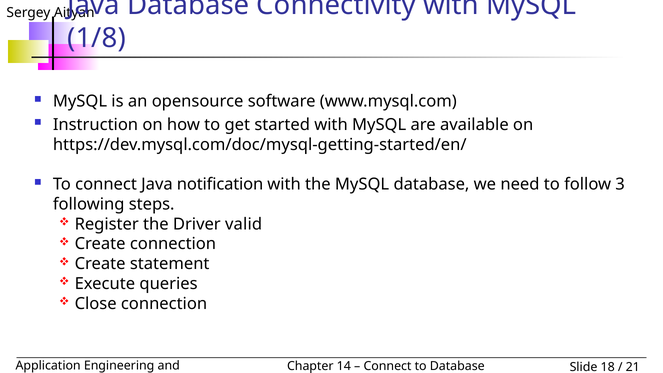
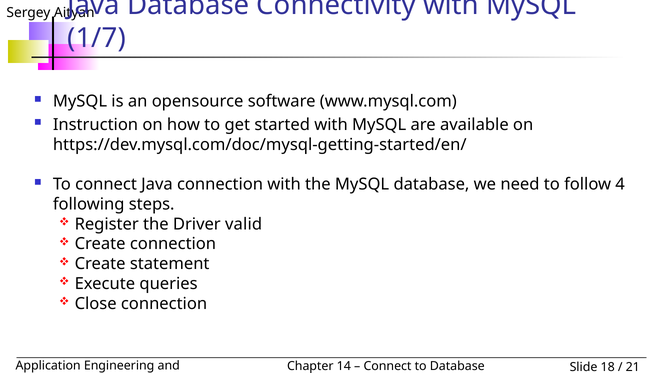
1/8: 1/8 -> 1/7 (97, 38)
Java notification: notification -> connection (220, 184)
3: 3 -> 4 (620, 184)
